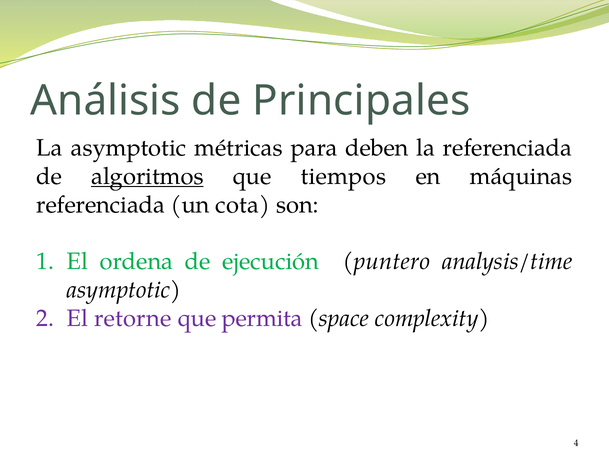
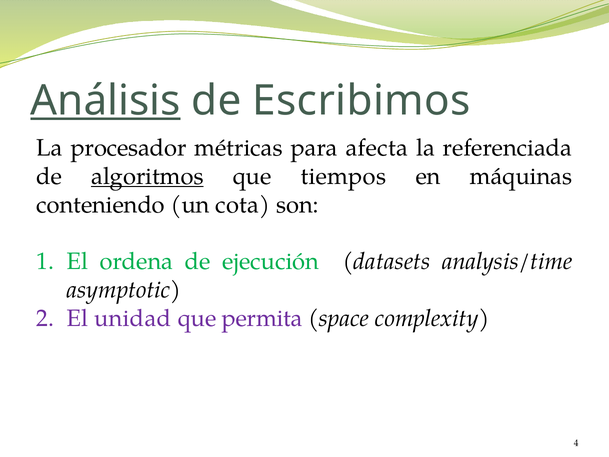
Análisis underline: none -> present (105, 101)
Principales: Principales -> Escribimos (361, 101)
La asymptotic: asymptotic -> procesador (129, 148)
deben: deben -> afecta (377, 148)
referenciada: referenciada -> conteniendo (101, 205)
puntero: puntero -> datasets (387, 262)
retorne: retorne -> unidad (133, 318)
